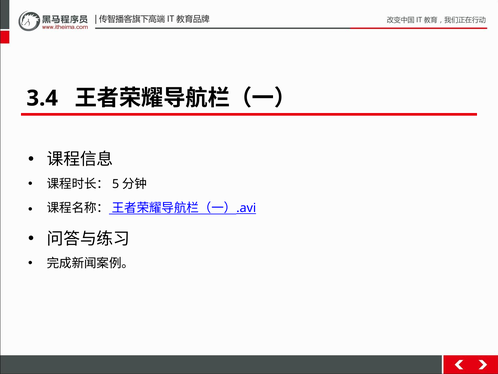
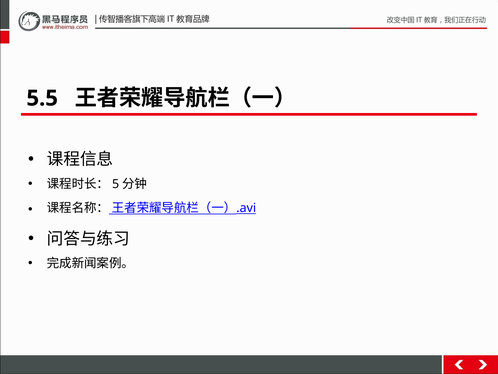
3.4: 3.4 -> 5.5 (42, 98)
